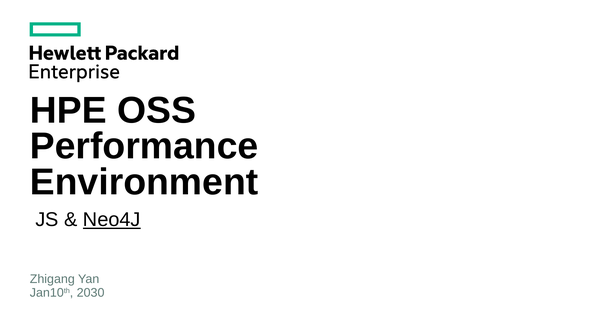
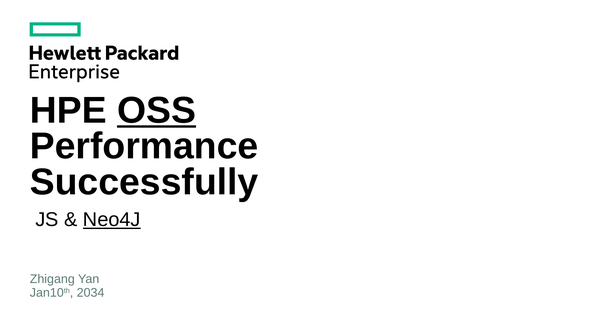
OSS underline: none -> present (157, 111)
Environment: Environment -> Successfully (144, 182)
2030: 2030 -> 2034 (91, 293)
